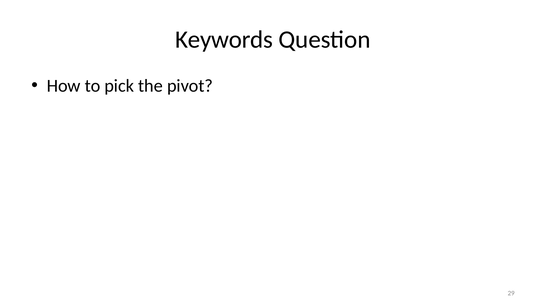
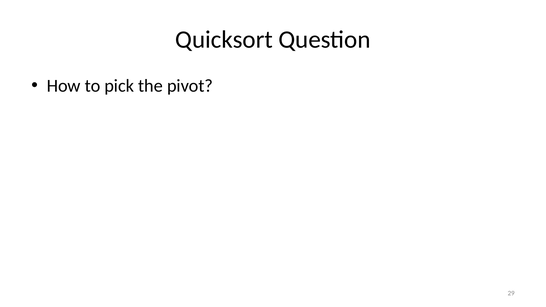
Keywords: Keywords -> Quicksort (224, 40)
